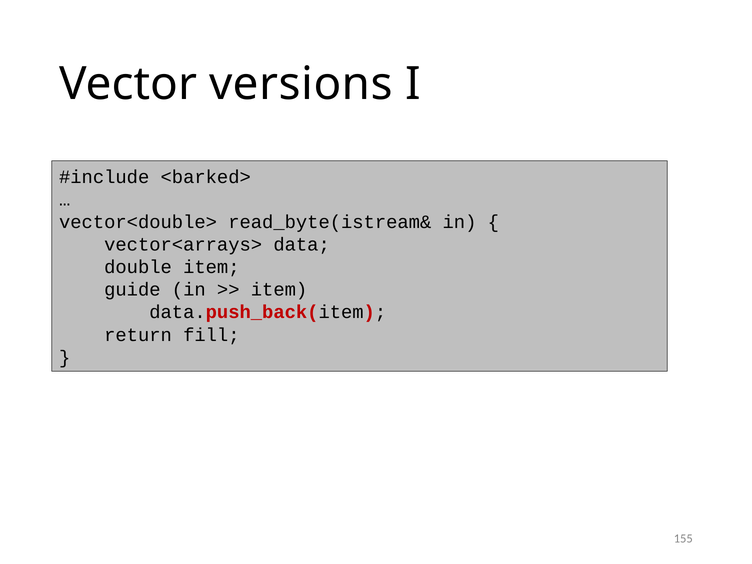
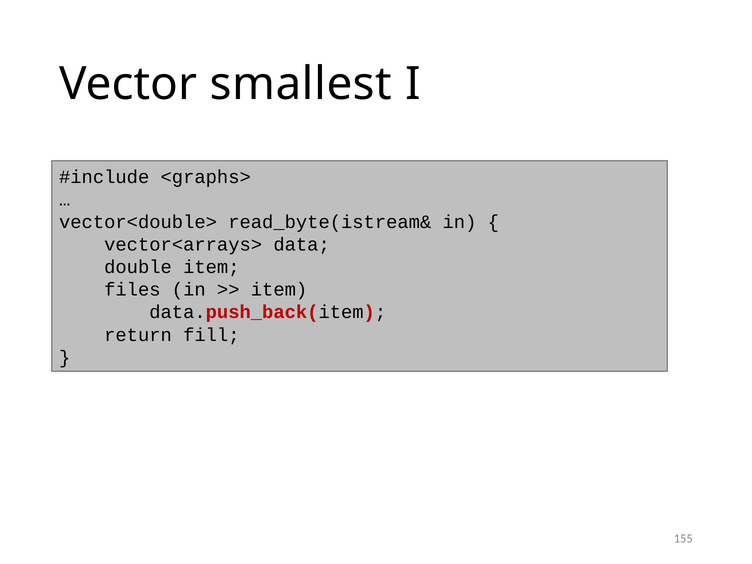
versions: versions -> smallest (301, 84)
<barked>: <barked> -> <graphs> (206, 177)
guide: guide -> files (132, 290)
